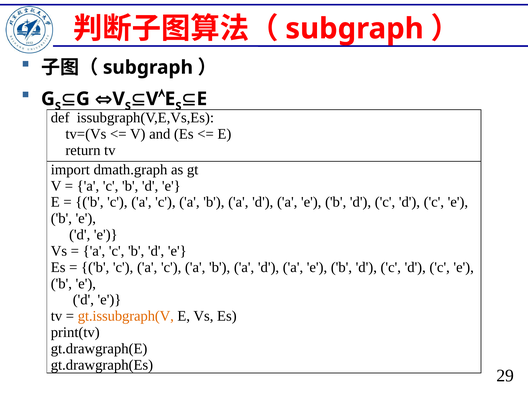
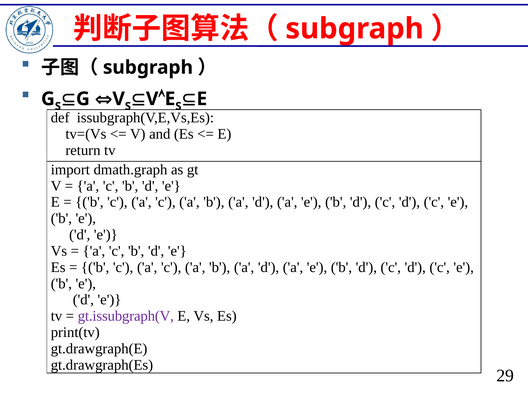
gt.issubgraph(V colour: orange -> purple (126, 316)
